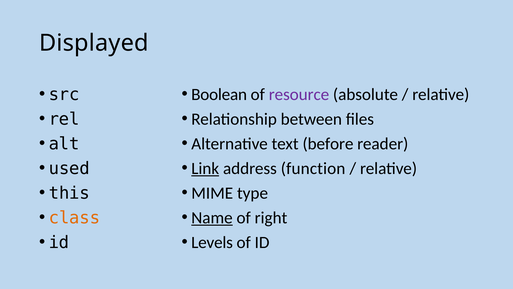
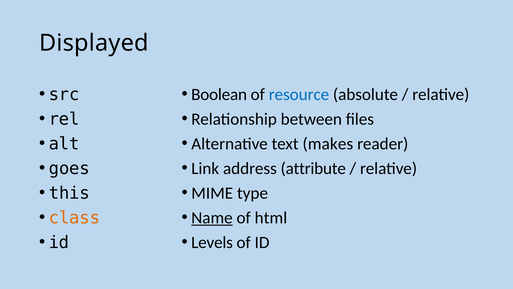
resource colour: purple -> blue (299, 94)
before: before -> makes (328, 144)
Link underline: present -> none (205, 168)
function: function -> attribute (313, 168)
used: used -> goes (69, 168)
right: right -> html (271, 217)
